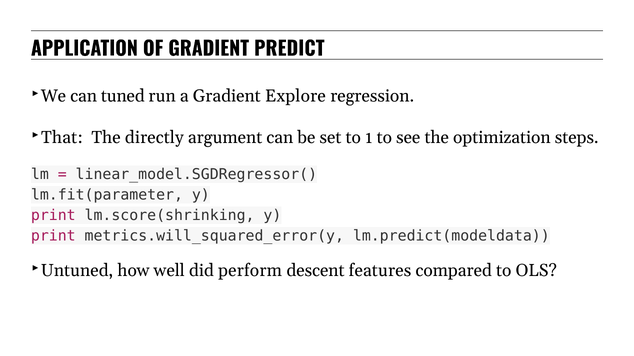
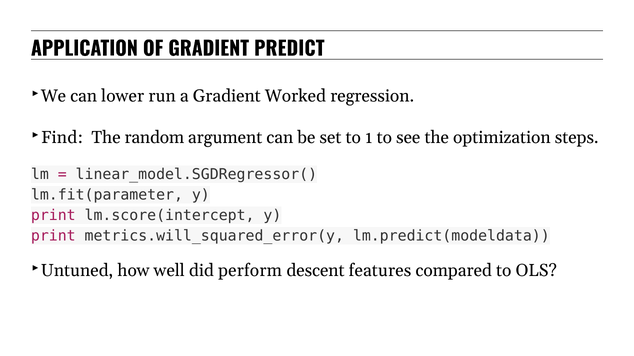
tuned: tuned -> lower (123, 96)
Explore: Explore -> Worked (295, 96)
That: That -> Find (62, 138)
directly: directly -> random (154, 138)
lm.score(shrinking: lm.score(shrinking -> lm.score(intercept (170, 215)
